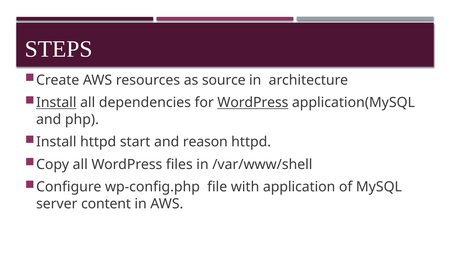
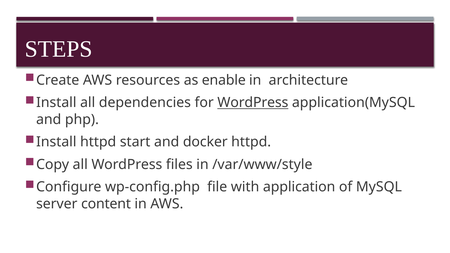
source: source -> enable (224, 80)
Install underline: present -> none (56, 103)
reason: reason -> docker (205, 142)
/var/www/shell: /var/www/shell -> /var/www/style (262, 165)
